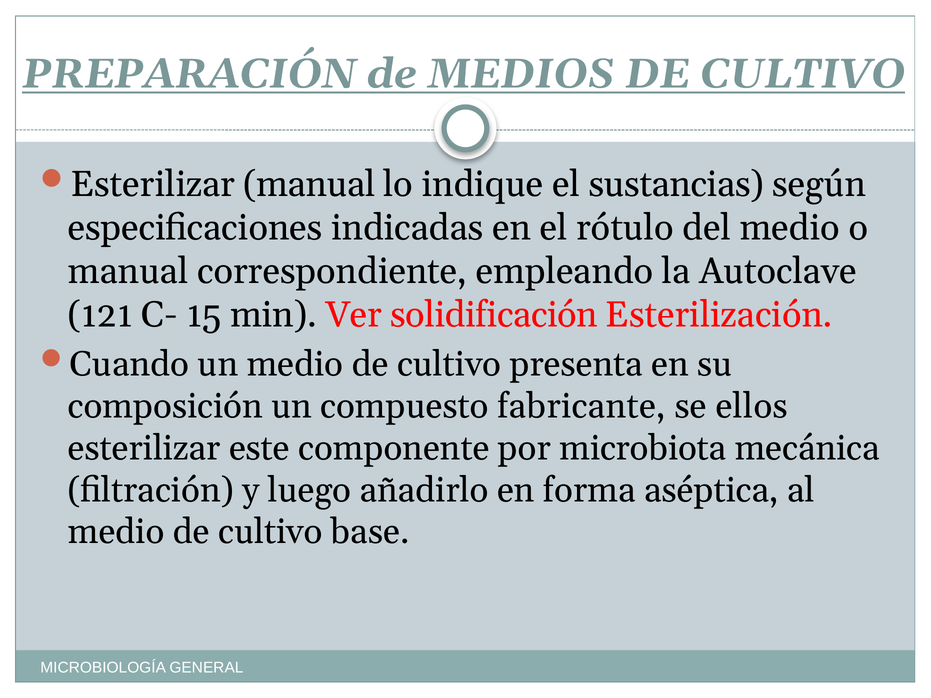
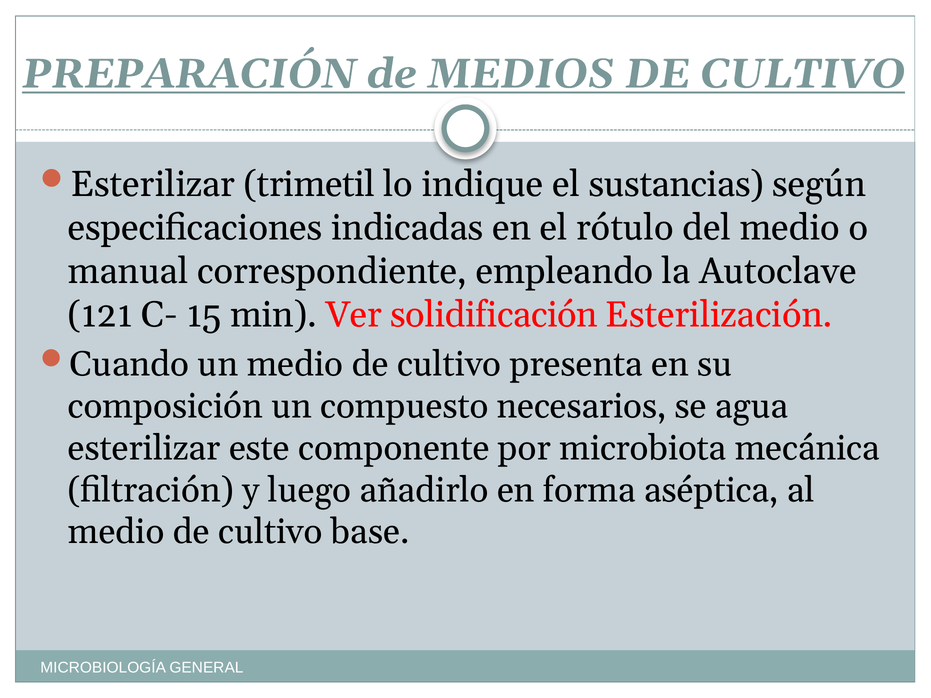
Esterilizar manual: manual -> trimetil (309, 184)
fabricante: fabricante -> necesarios (582, 406)
ellos: ellos -> agua (752, 406)
